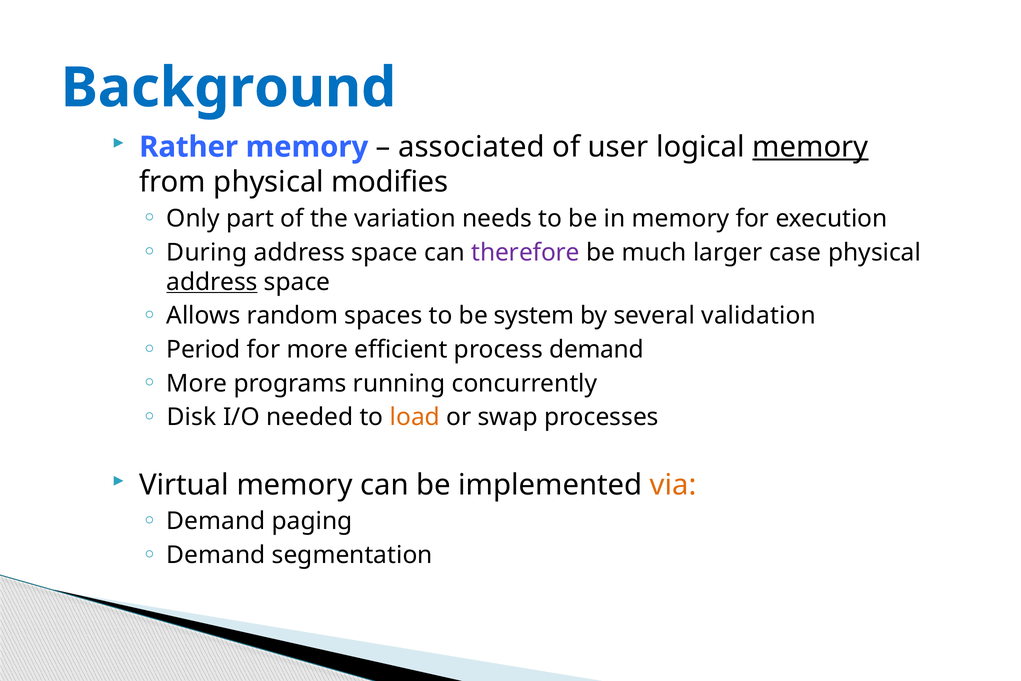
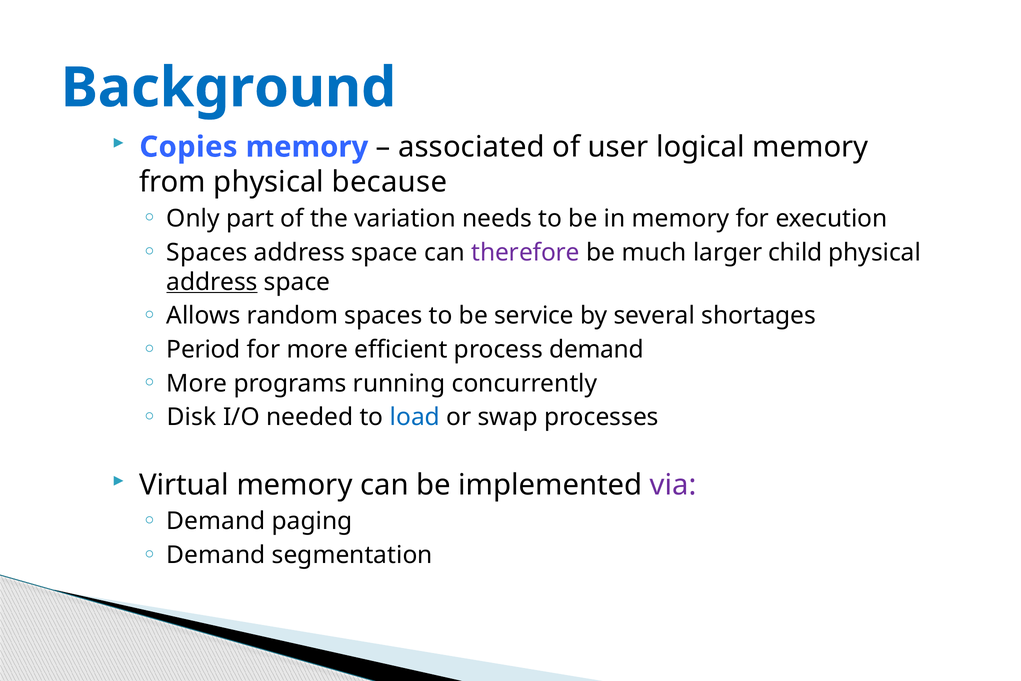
Rather: Rather -> Copies (188, 147)
memory underline: present -> none (810, 147)
modifies: modifies -> because (389, 182)
During: During -> Spaces (207, 252)
case: case -> child (795, 252)
system: system -> service (534, 316)
validation: validation -> shortages (759, 316)
load colour: orange -> blue (415, 417)
via colour: orange -> purple (673, 485)
